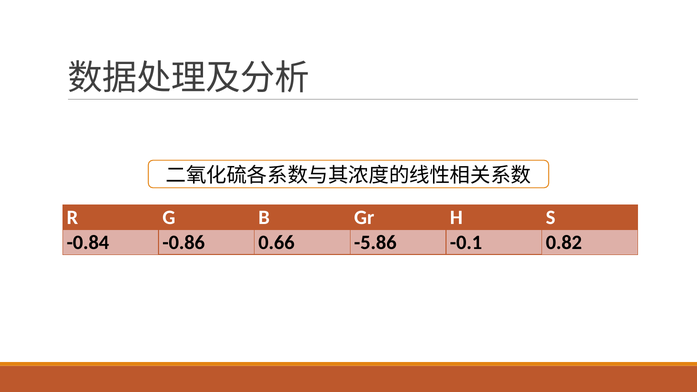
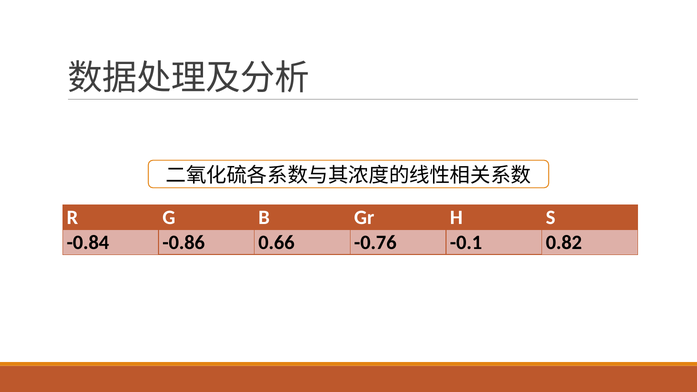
-5.86: -5.86 -> -0.76 (375, 242)
